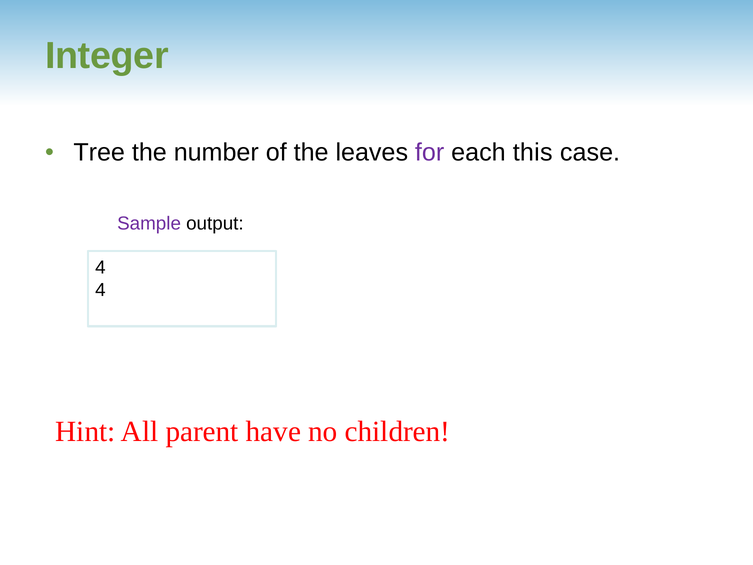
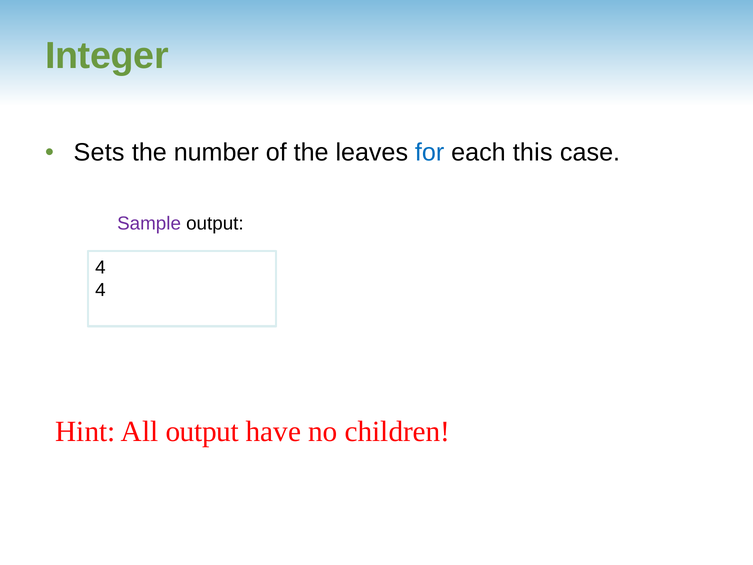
Tree: Tree -> Sets (99, 152)
for colour: purple -> blue (430, 152)
All parent: parent -> output (202, 431)
